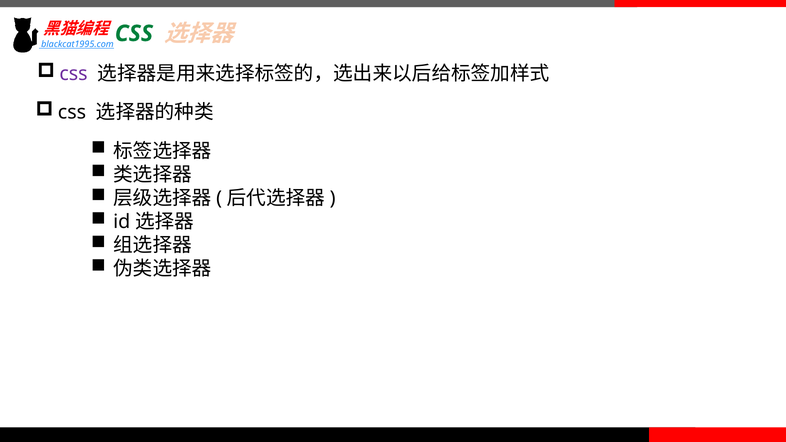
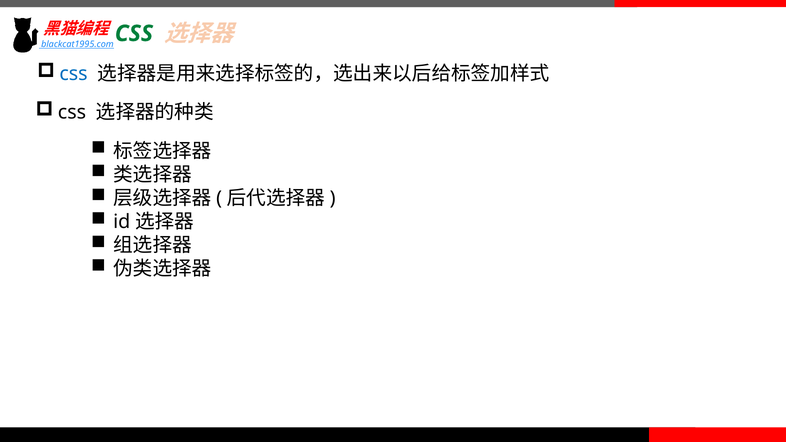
css colour: purple -> blue (74, 74)
